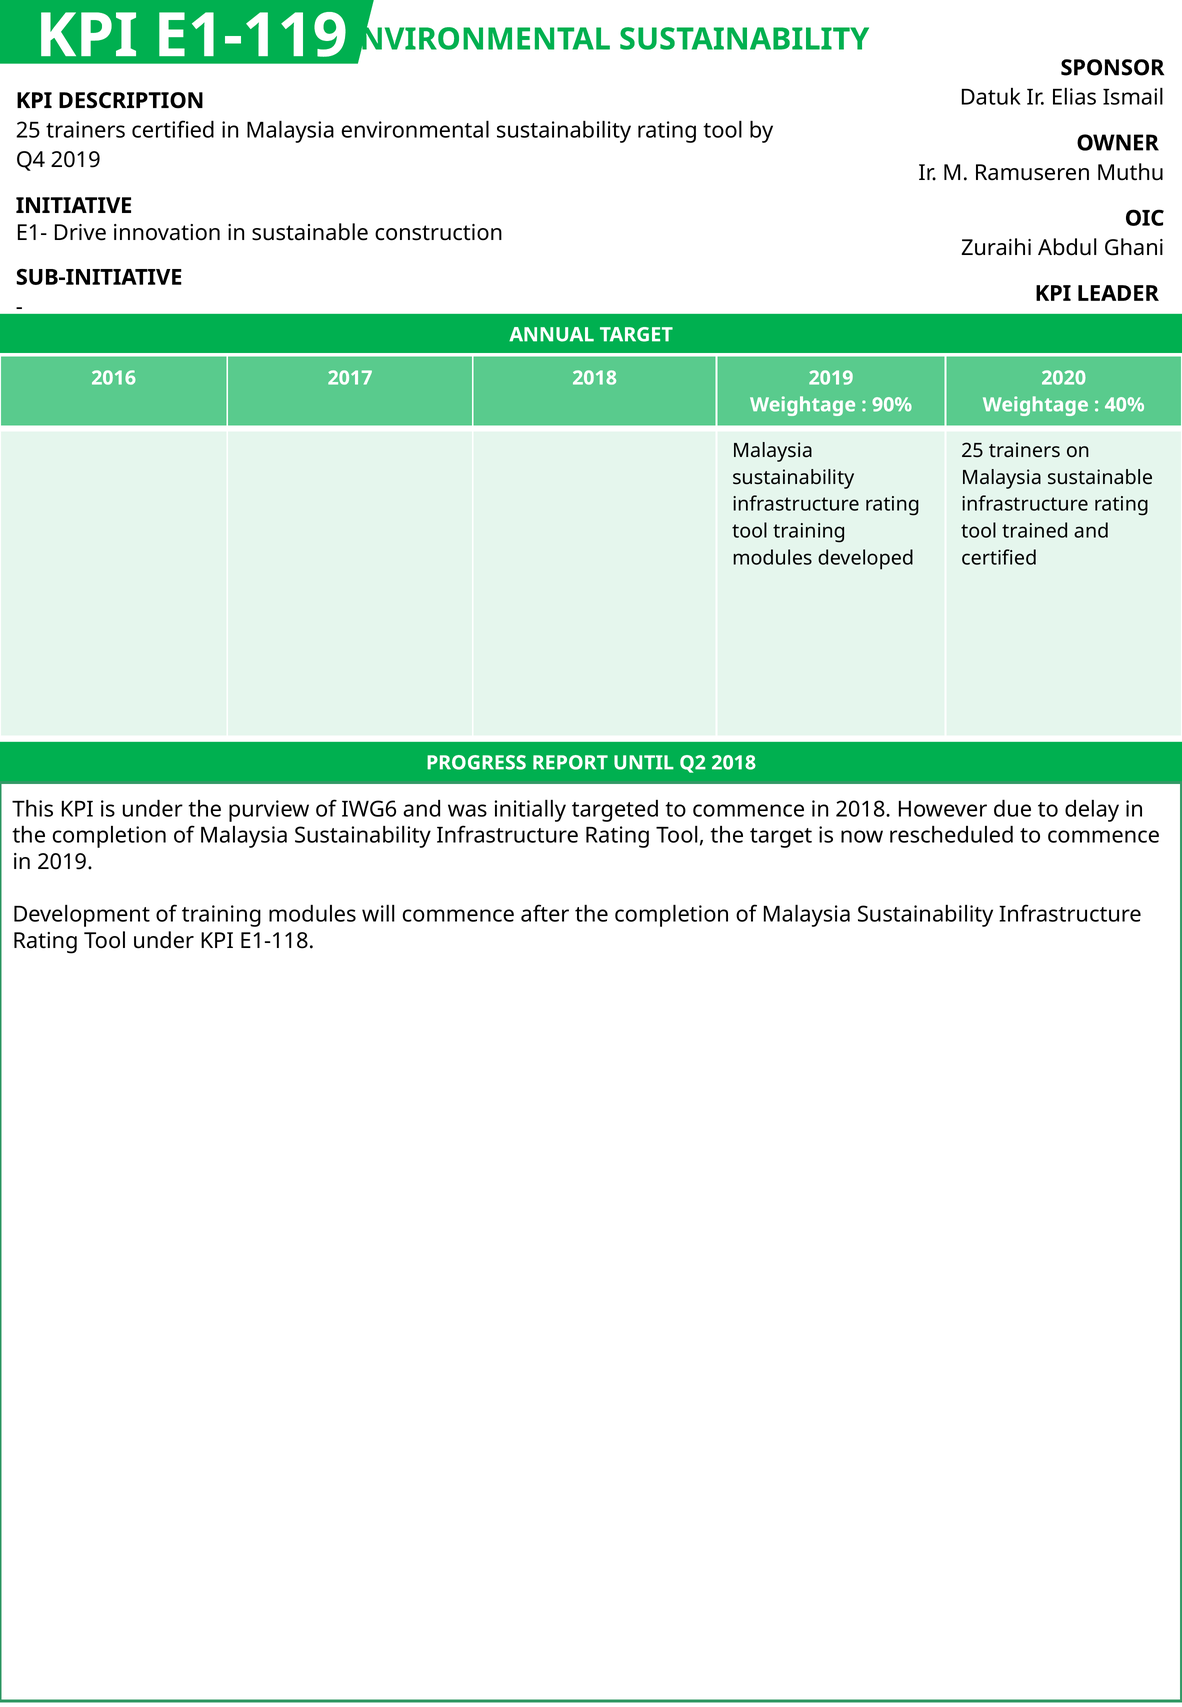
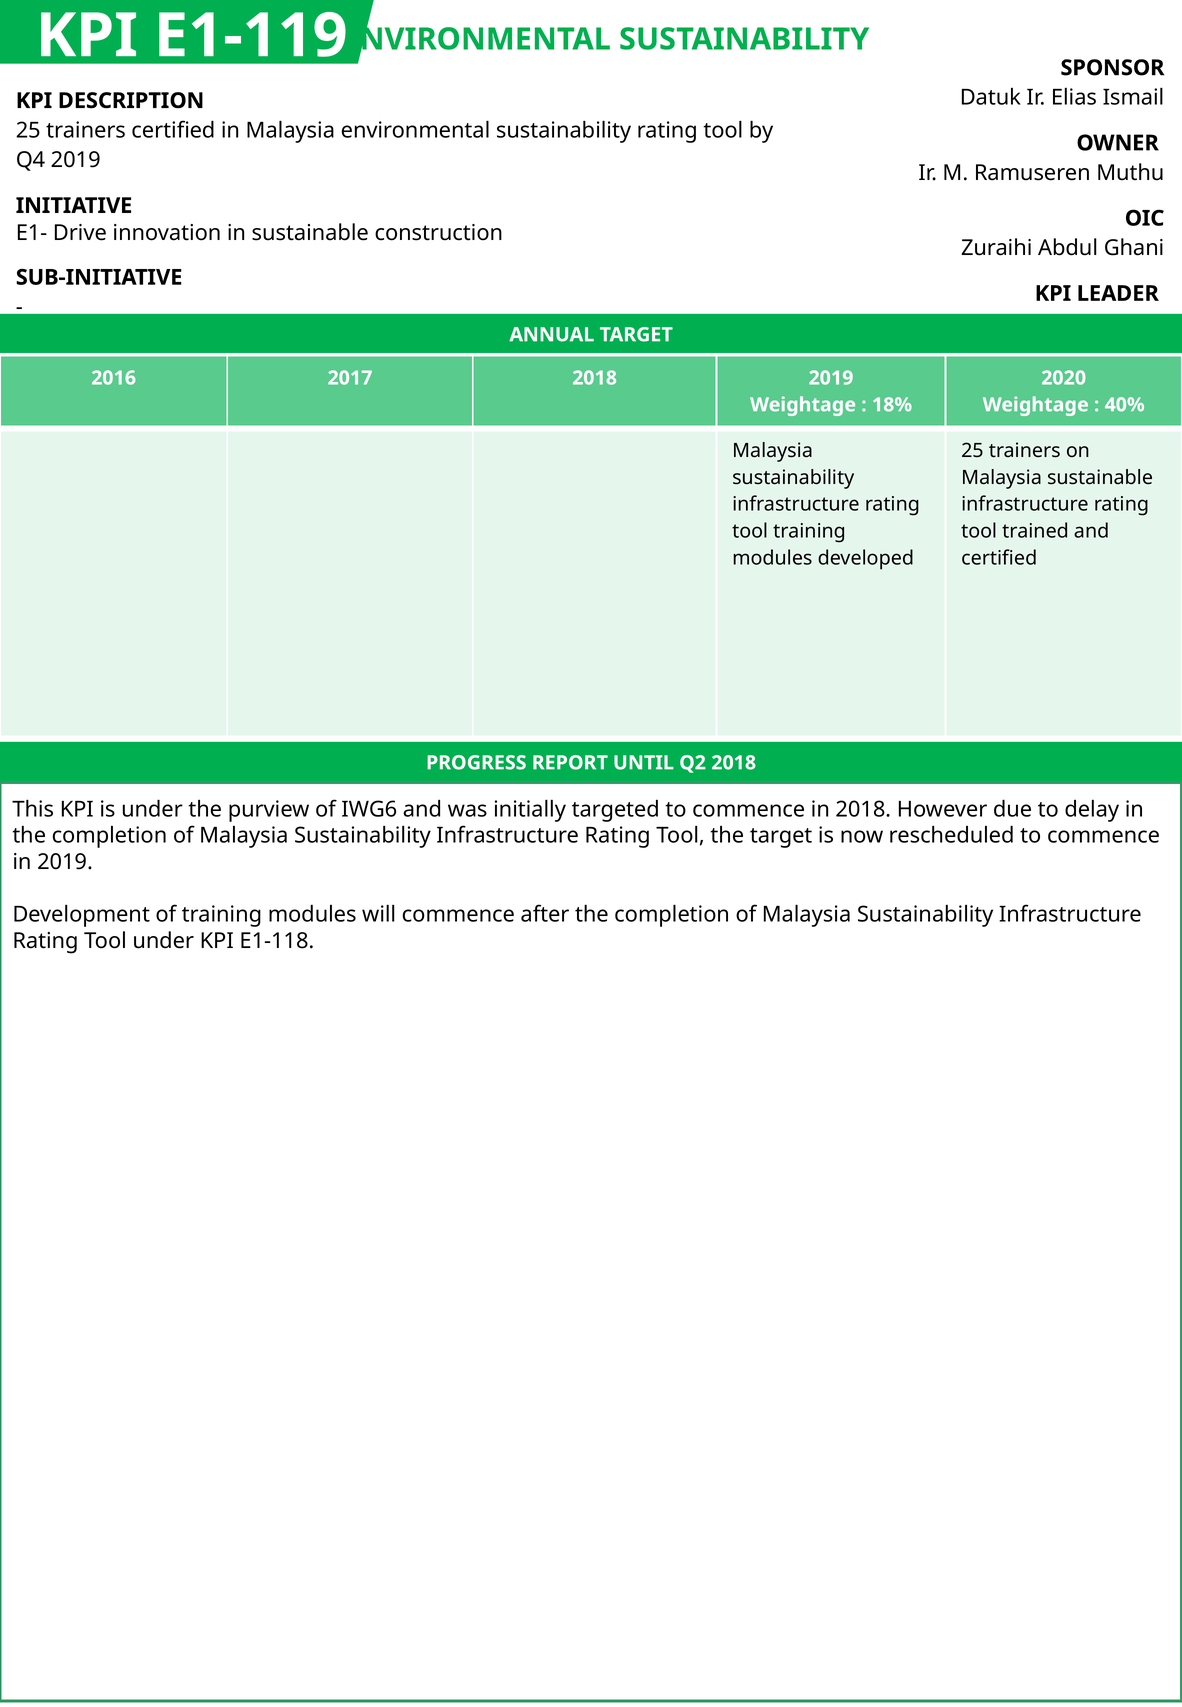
90%: 90% -> 18% (892, 405)
